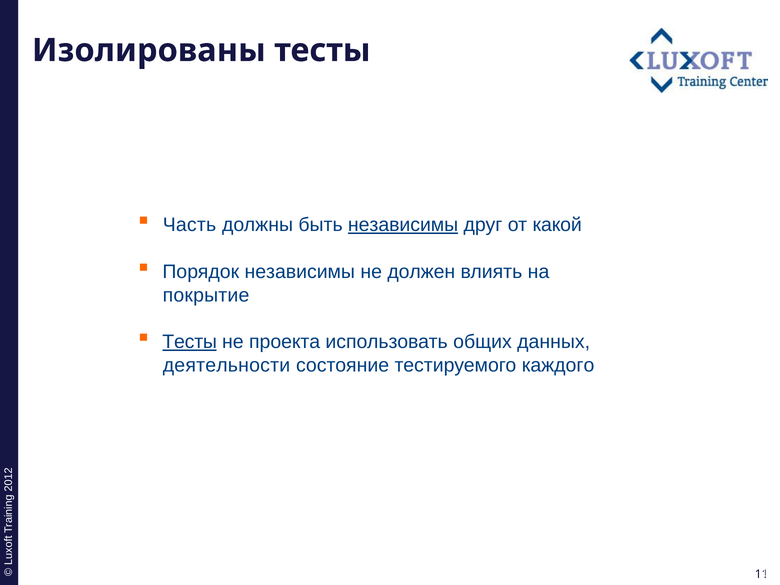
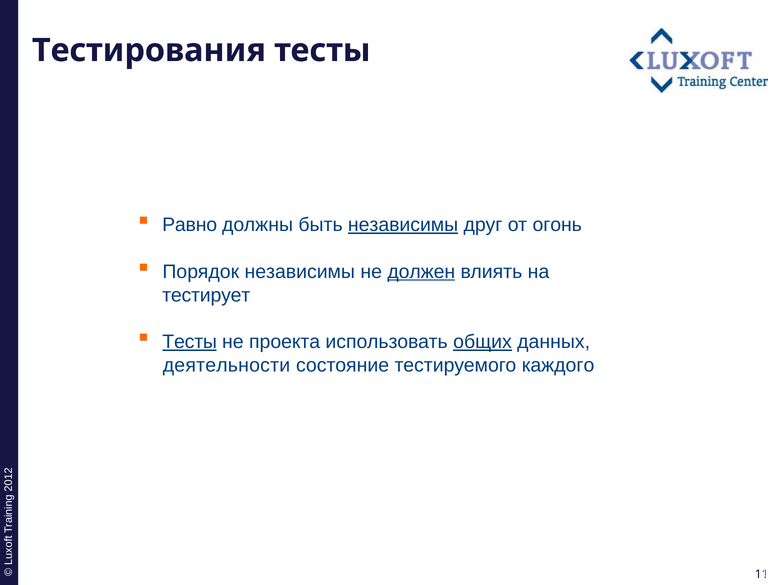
Изолированы: Изолированы -> Тестирования (149, 50)
Часть: Часть -> Равно (190, 225)
какой: какой -> огонь (557, 225)
должен underline: none -> present (421, 272)
покрытие: покрытие -> тестирует (206, 295)
общих underline: none -> present (483, 342)
